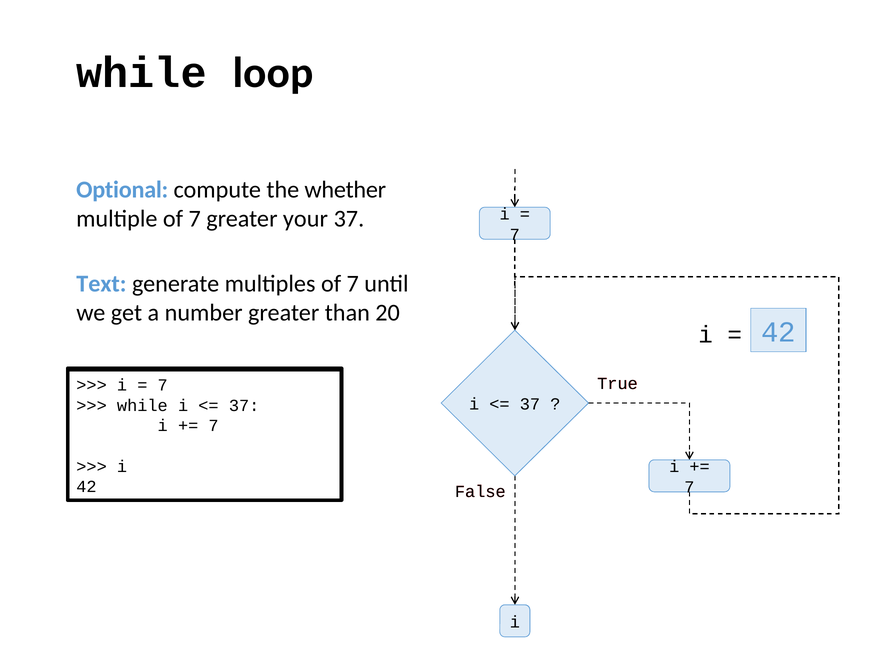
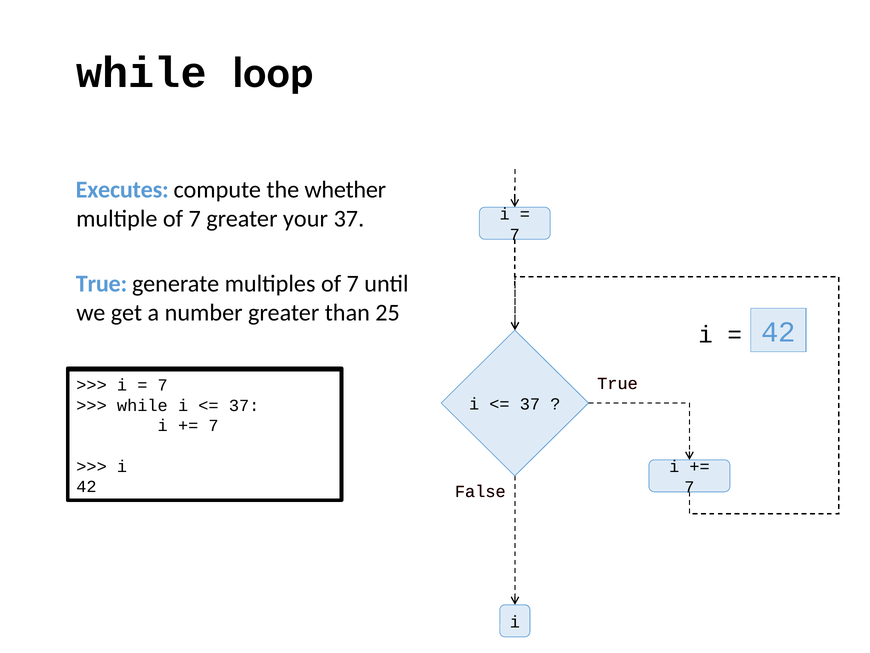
Optional: Optional -> Executes (122, 190)
Text: Text -> True (102, 283)
20: 20 -> 25 (388, 312)
